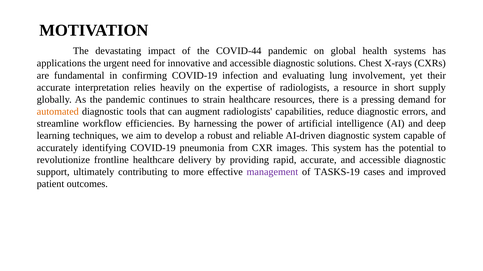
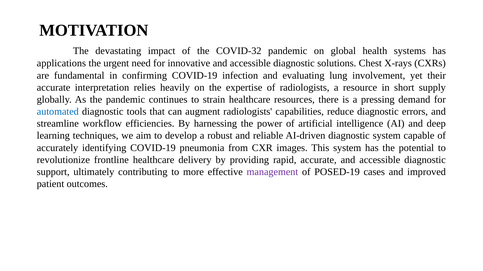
COVID-44: COVID-44 -> COVID-32 (239, 51)
automated colour: orange -> blue (58, 112)
TASKS-19: TASKS-19 -> POSED-19 (337, 172)
